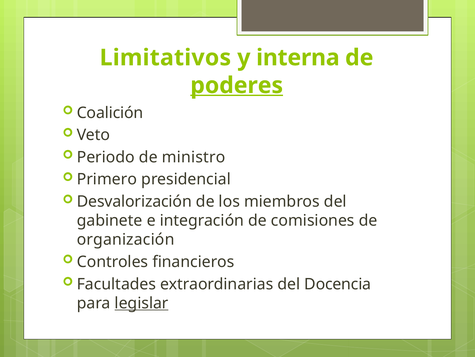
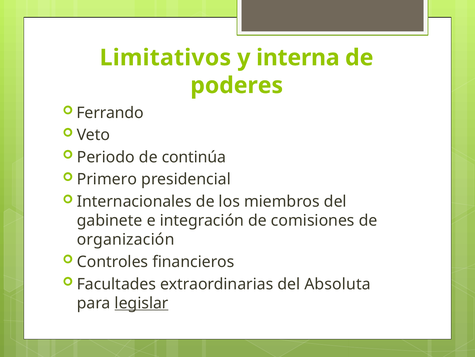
poderes underline: present -> none (237, 85)
Coalición: Coalición -> Ferrando (110, 113)
ministro: ministro -> continúa (194, 157)
Desvalorización: Desvalorización -> Internacionales (134, 201)
Docencia: Docencia -> Absoluta (338, 284)
